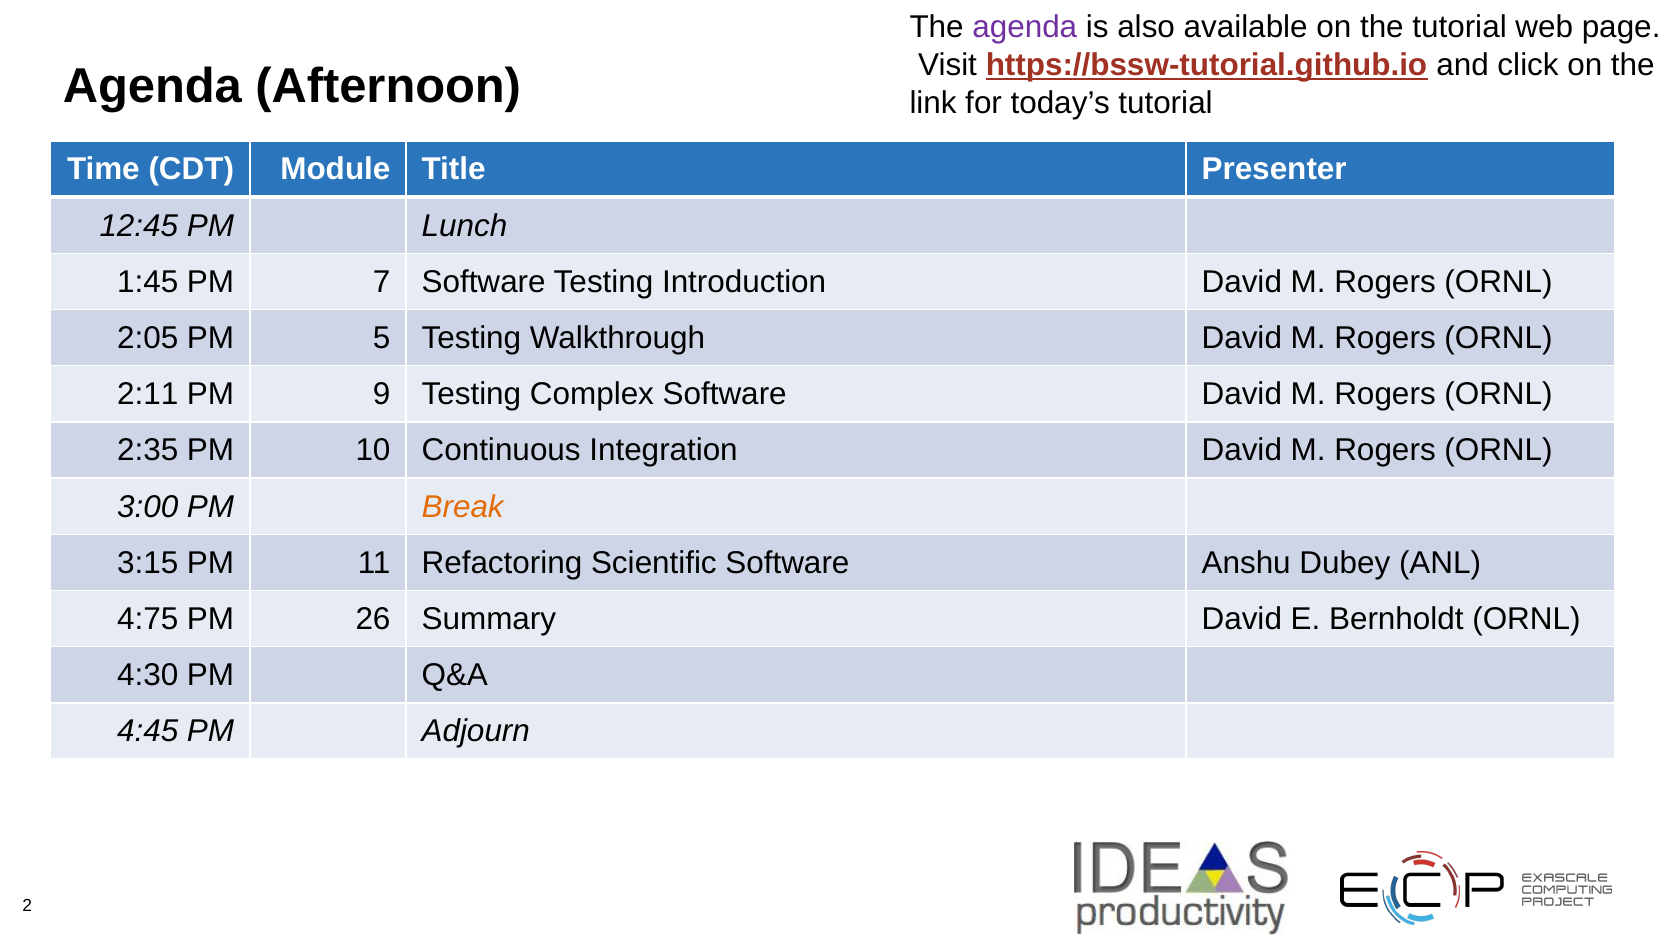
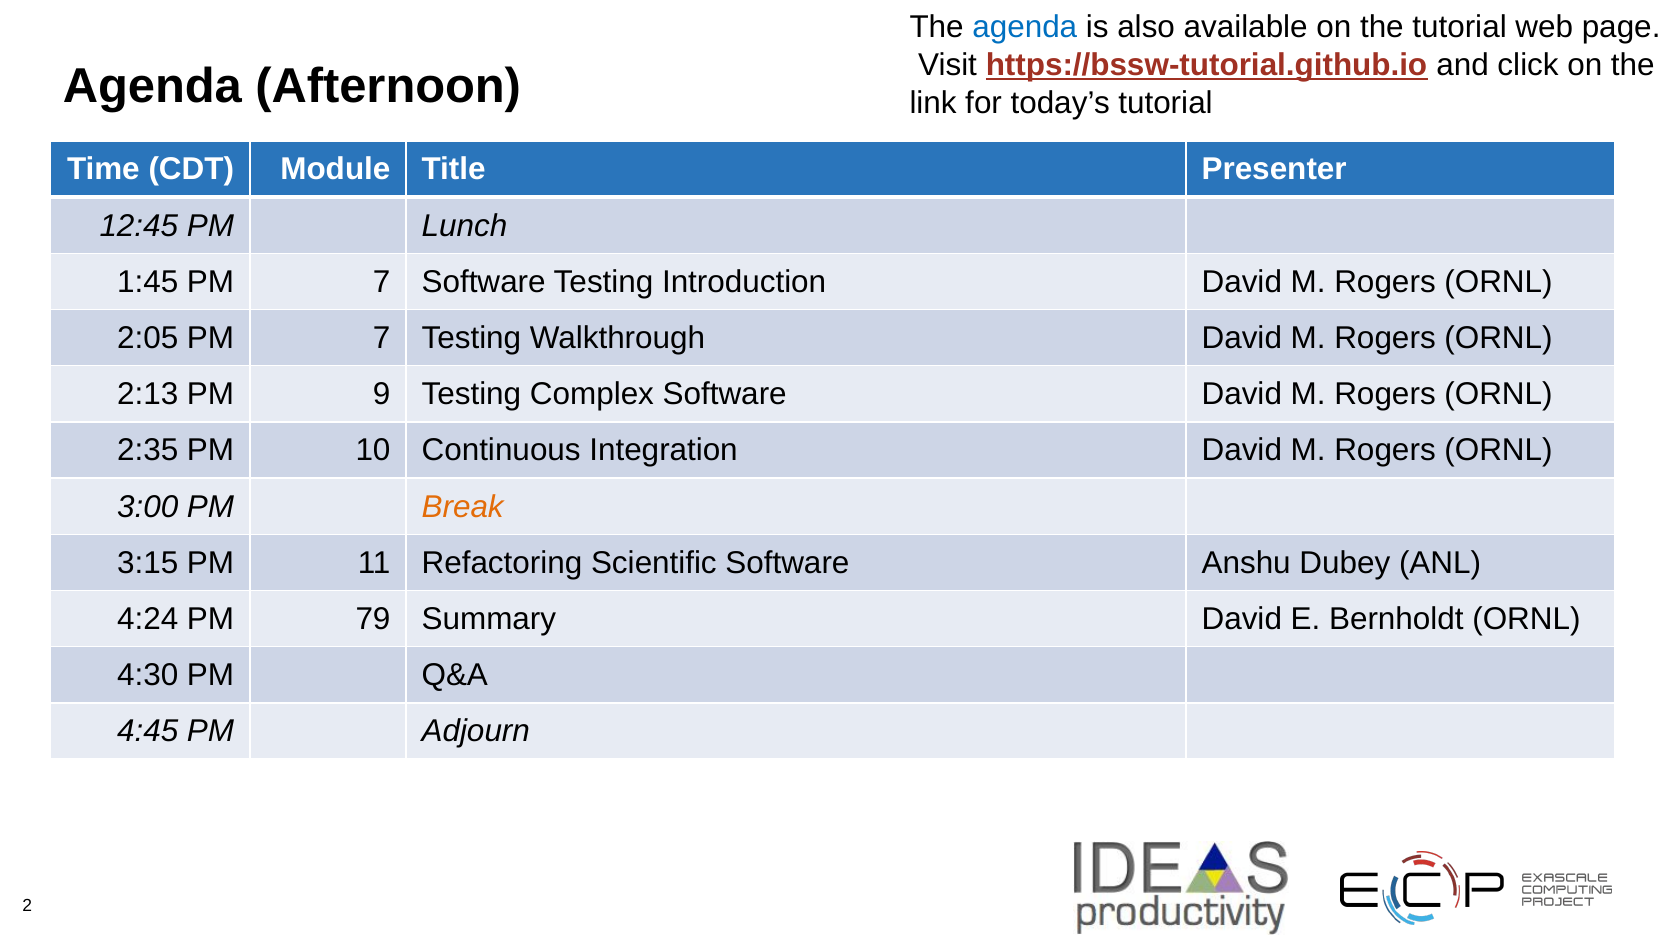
agenda colour: purple -> blue (1025, 27)
2:05 PM 5: 5 -> 7 (382, 338)
2:11: 2:11 -> 2:13 (148, 394)
4:75: 4:75 -> 4:24 (148, 619)
26: 26 -> 79 (373, 619)
